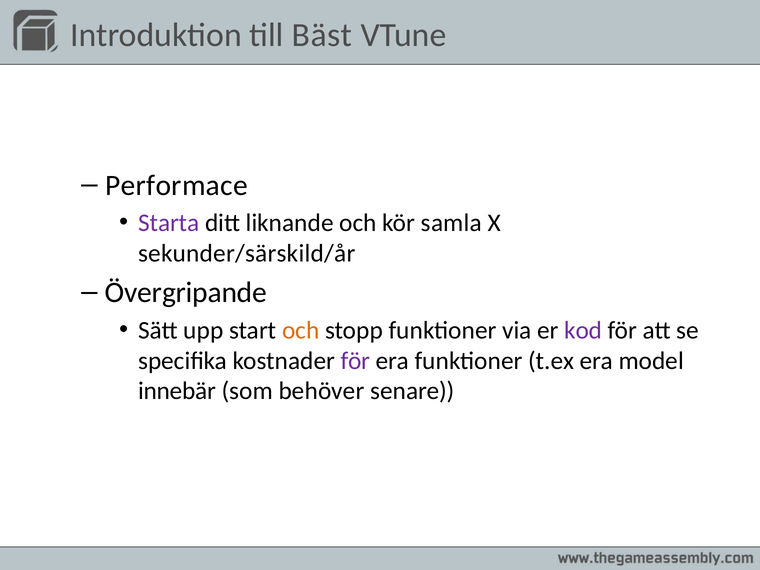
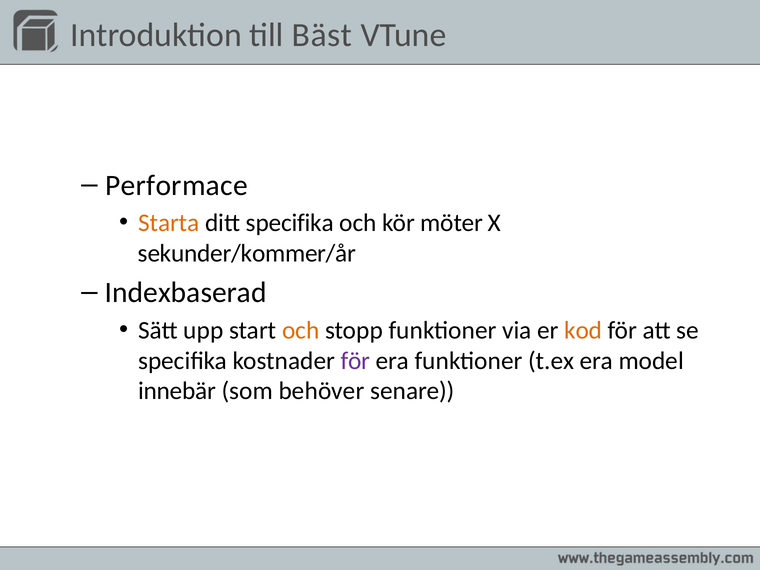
Starta colour: purple -> orange (169, 223)
ditt liknande: liknande -> specifika (290, 223)
samla: samla -> möter (452, 223)
sekunder/särskild/år: sekunder/särskild/år -> sekunder/kommer/år (247, 253)
Övergripande: Övergripande -> Indexbaserad (186, 293)
kod colour: purple -> orange (583, 330)
